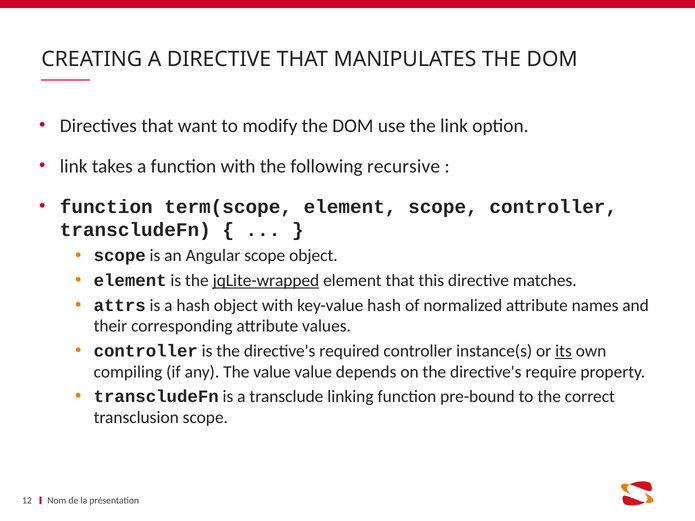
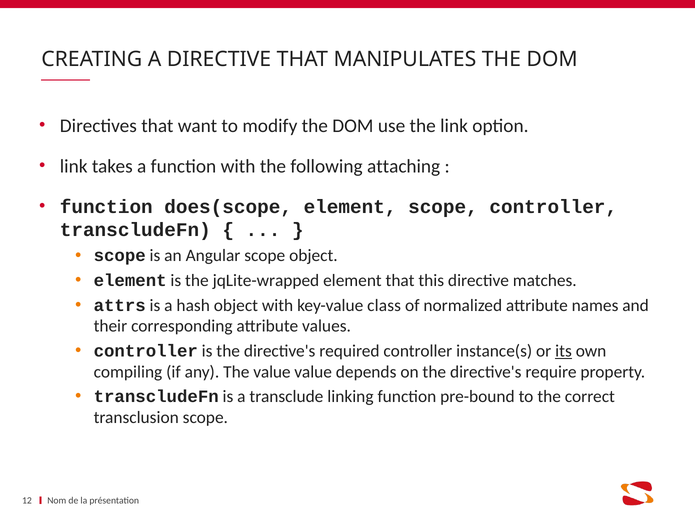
recursive: recursive -> attaching (404, 166)
term(scope: term(scope -> does(scope (228, 207)
jqLite-wrapped underline: present -> none (266, 281)
key-value hash: hash -> class (384, 306)
